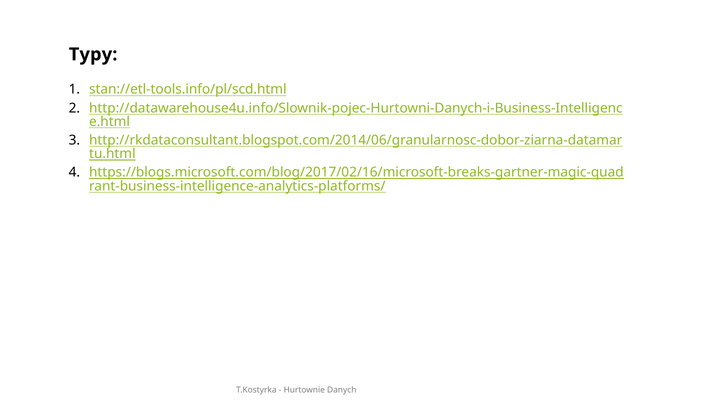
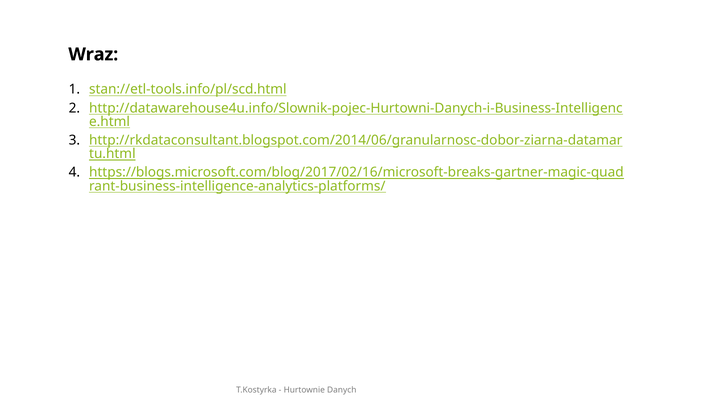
Typy: Typy -> Wraz (93, 54)
